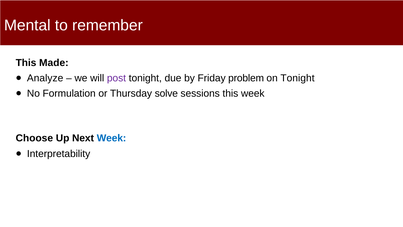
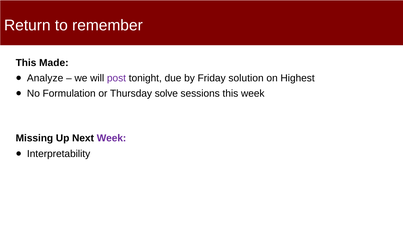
Mental: Mental -> Return (27, 25)
problem: problem -> solution (246, 78)
on Tonight: Tonight -> Highest (298, 78)
Choose: Choose -> Missing (34, 138)
Week colour: blue -> purple (112, 138)
